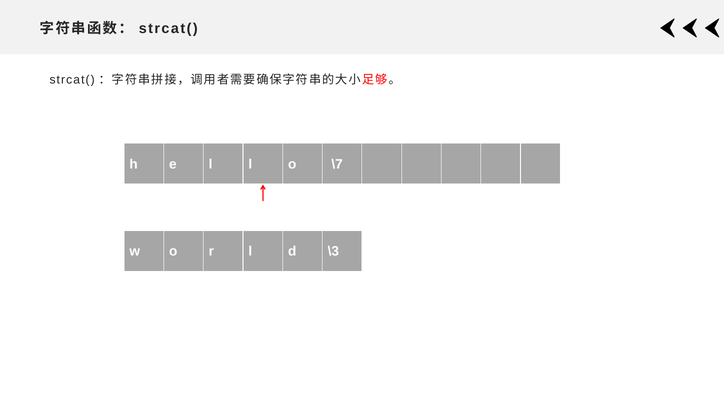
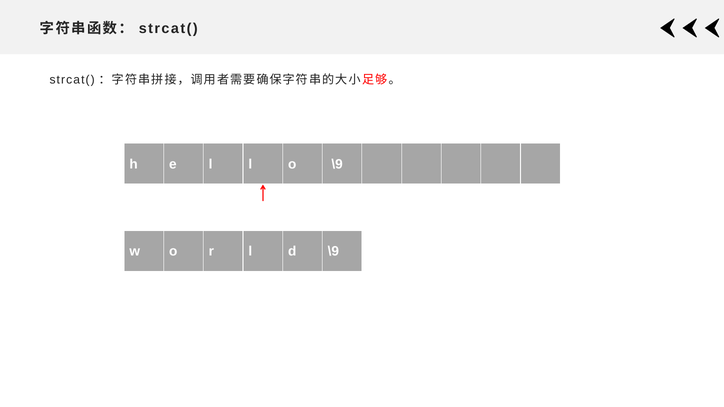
o \7: \7 -> \9 (337, 164)
d \3: \3 -> \9 (333, 252)
